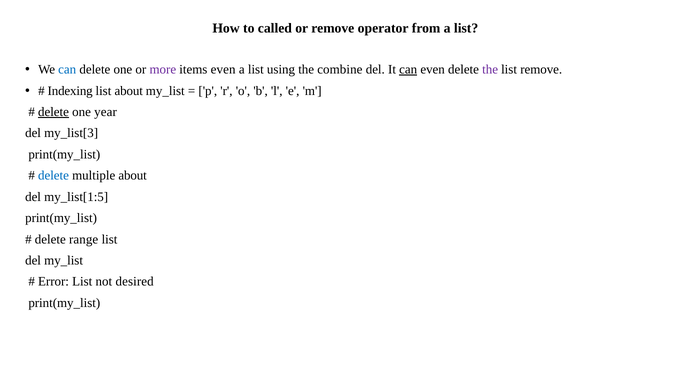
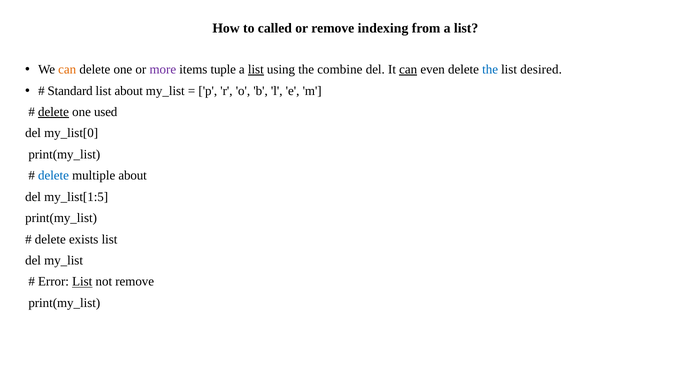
operator: operator -> indexing (383, 28)
can colour: blue -> orange (67, 69)
items even: even -> tuple (223, 69)
list underline: none -> present (256, 69)
the colour: purple -> blue (490, 69)
list remove: remove -> desired (541, 69)
Indexing: Indexing -> Standard (70, 91)
year: year -> used (106, 112)
my_list[3: my_list[3 -> my_list[0 (71, 133)
range: range -> exists (84, 239)
List underline: none -> present (82, 281)
not desired: desired -> remove (135, 281)
